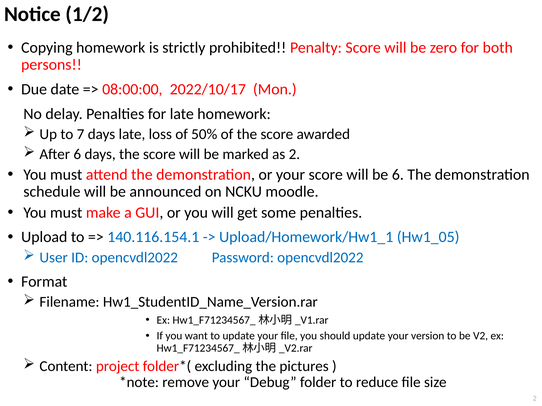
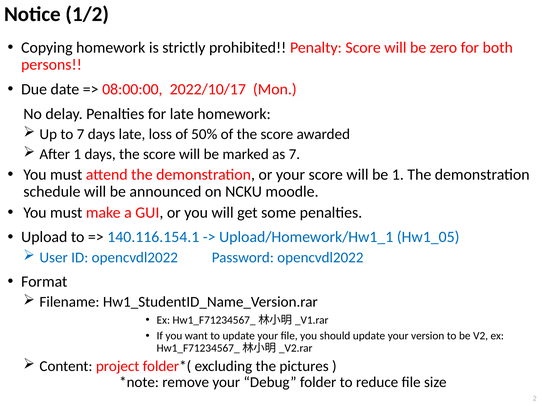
After 6: 6 -> 1 (77, 154)
as 2: 2 -> 7 (294, 154)
be 6: 6 -> 1 (398, 175)
